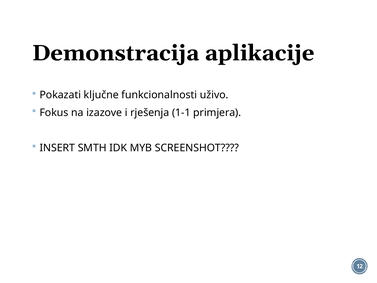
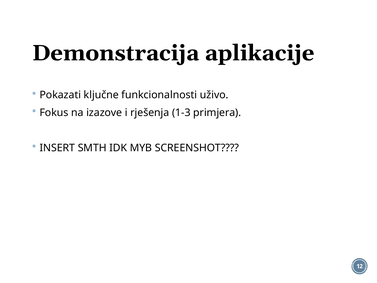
1-1: 1-1 -> 1-3 (181, 113)
